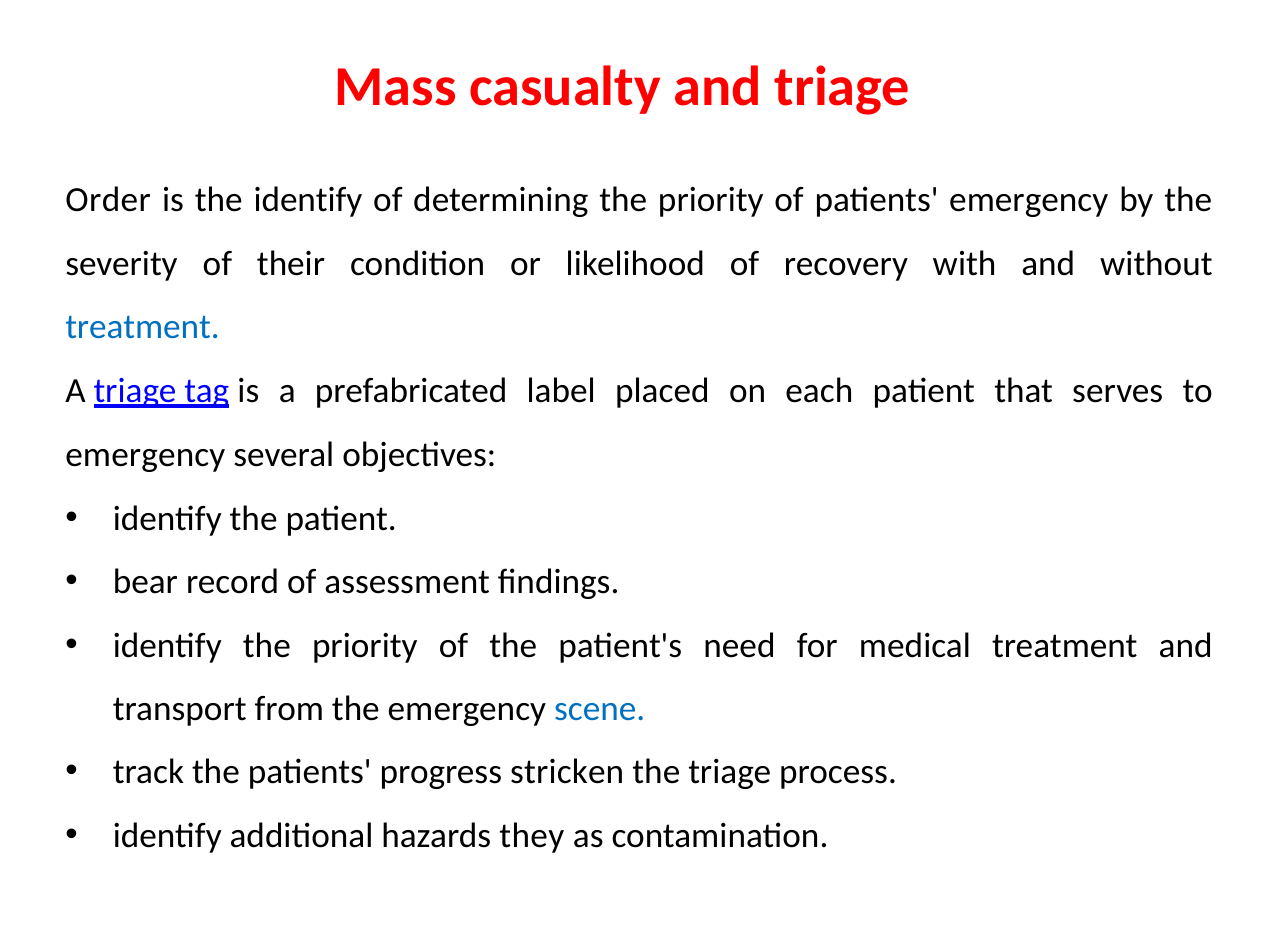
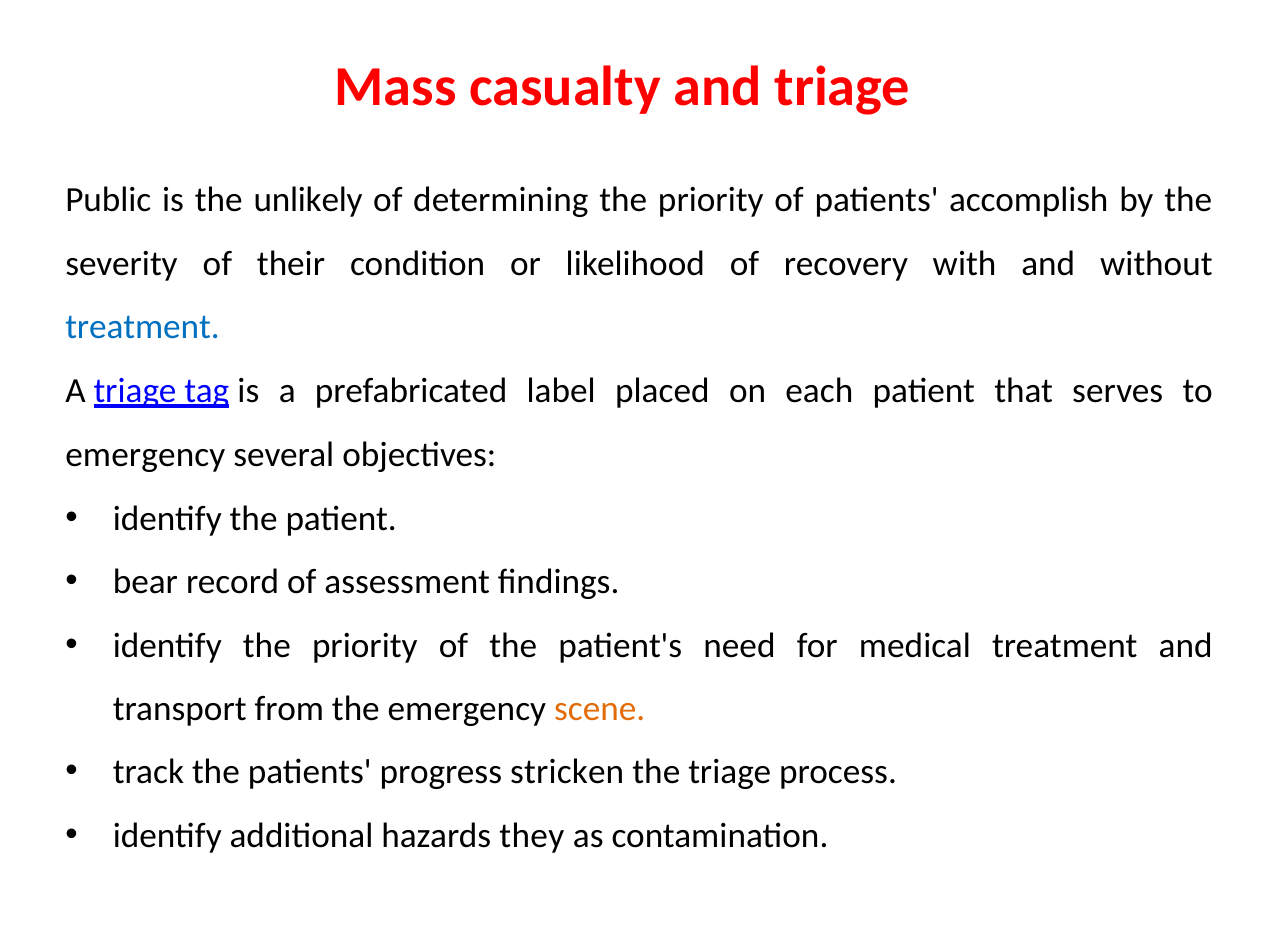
Order: Order -> Public (108, 200)
the identify: identify -> unlikely (308, 200)
patients emergency: emergency -> accomplish (1029, 200)
scene colour: blue -> orange (600, 709)
